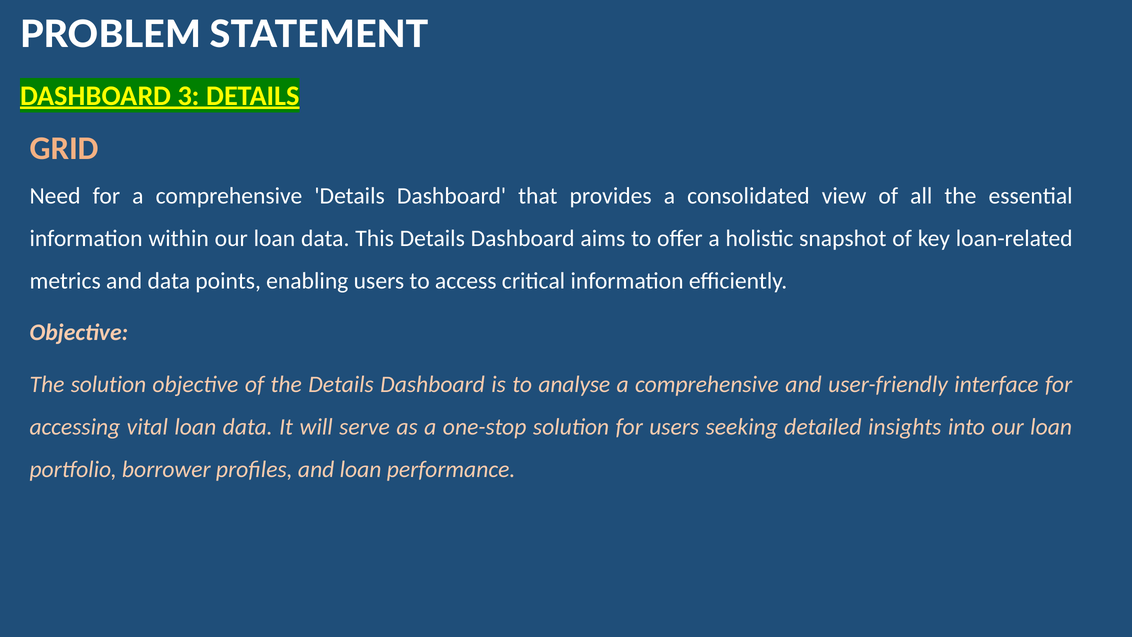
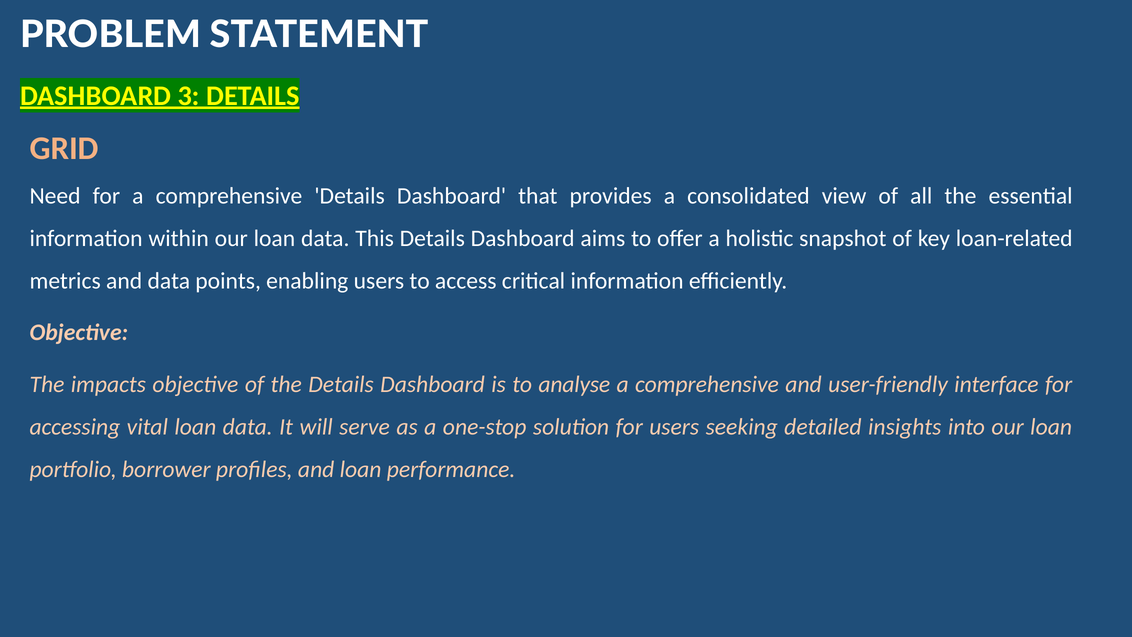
The solution: solution -> impacts (108, 384)
